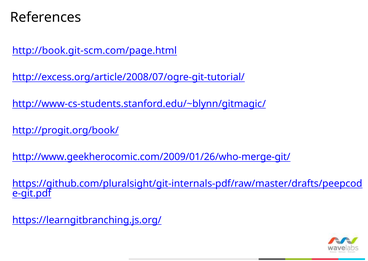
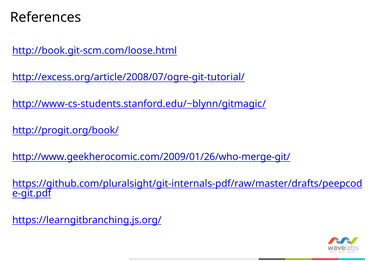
http://book.git-scm.com/page.html: http://book.git-scm.com/page.html -> http://book.git-scm.com/loose.html (95, 51)
